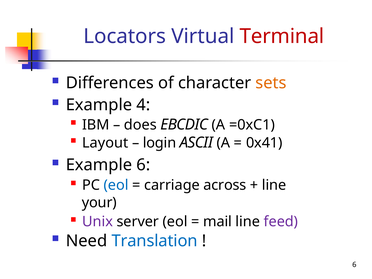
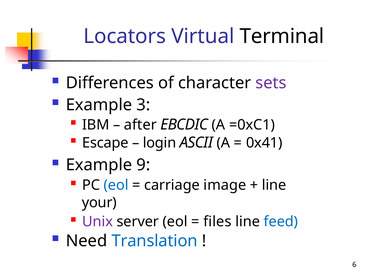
Terminal colour: red -> black (282, 36)
sets colour: orange -> purple (271, 83)
4: 4 -> 3 (143, 105)
does: does -> after (140, 125)
Layout: Layout -> Escape (105, 143)
Example 6: 6 -> 9 (143, 165)
across: across -> image (225, 185)
mail: mail -> files (217, 222)
feed colour: purple -> blue (281, 222)
